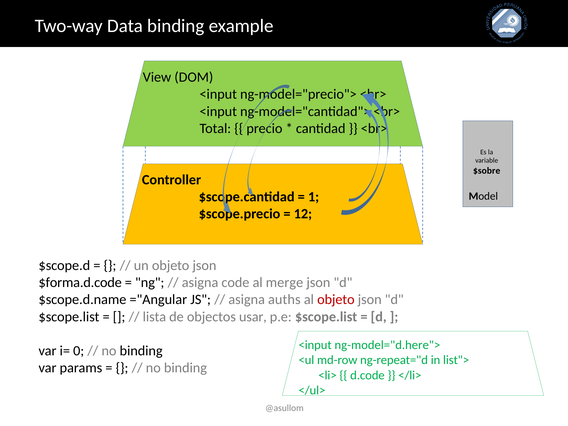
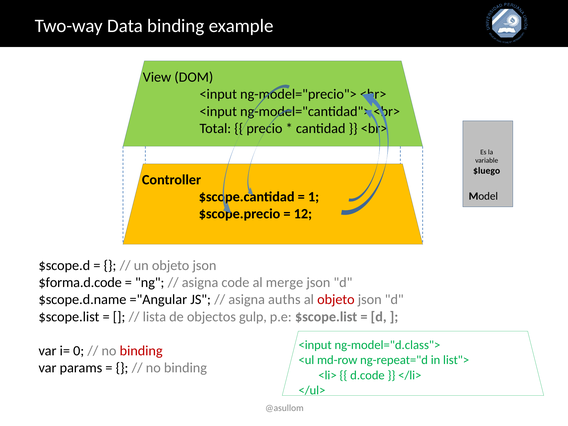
$sobre: $sobre -> $luego (487, 171)
usar: usar -> gulp (253, 317)
ng-model="d.here">: ng-model="d.here"> -> ng-model="d.class"> (387, 345)
binding colour: black -> red (141, 351)
